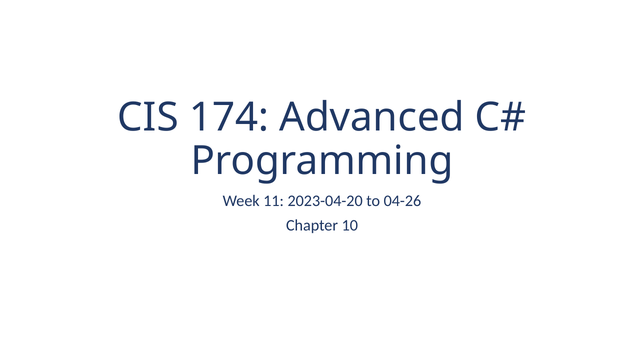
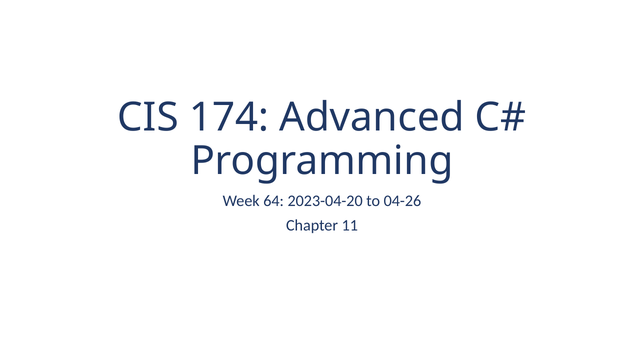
11: 11 -> 64 (274, 201)
10: 10 -> 11 (350, 225)
